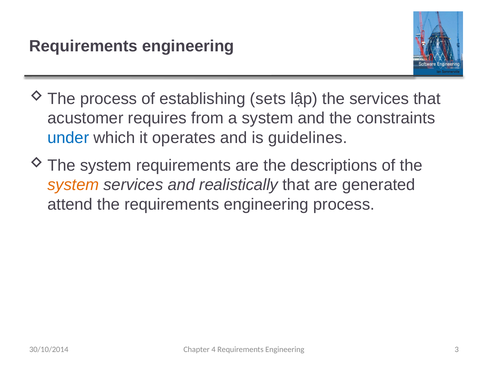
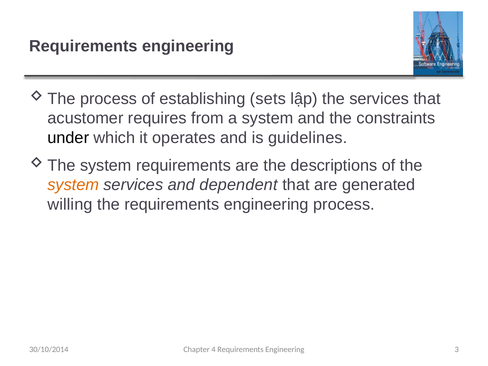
under colour: blue -> black (68, 138)
realistically: realistically -> dependent (239, 185)
attend: attend -> willing (70, 204)
